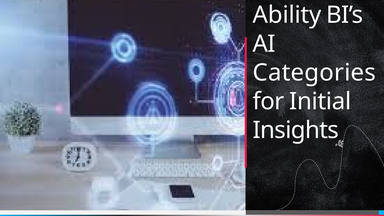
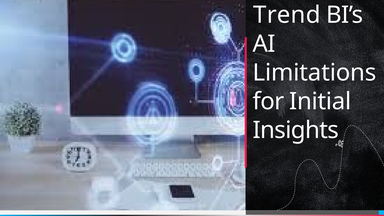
Ability: Ability -> Trend (287, 15)
Categories: Categories -> Limitations (315, 73)
